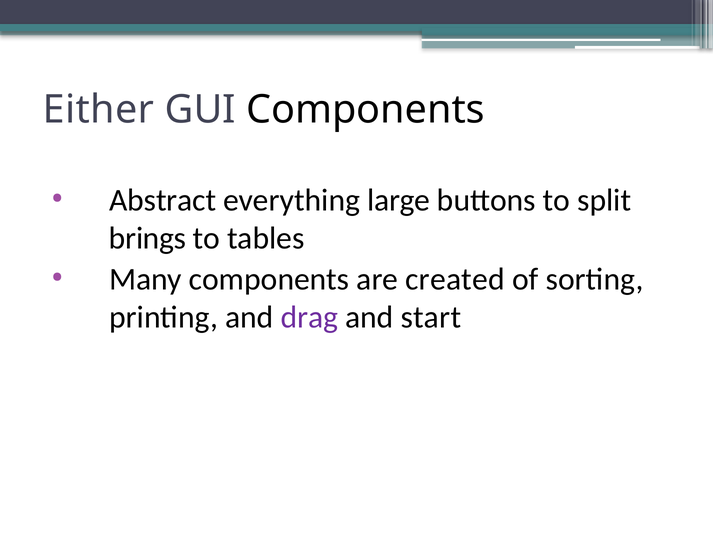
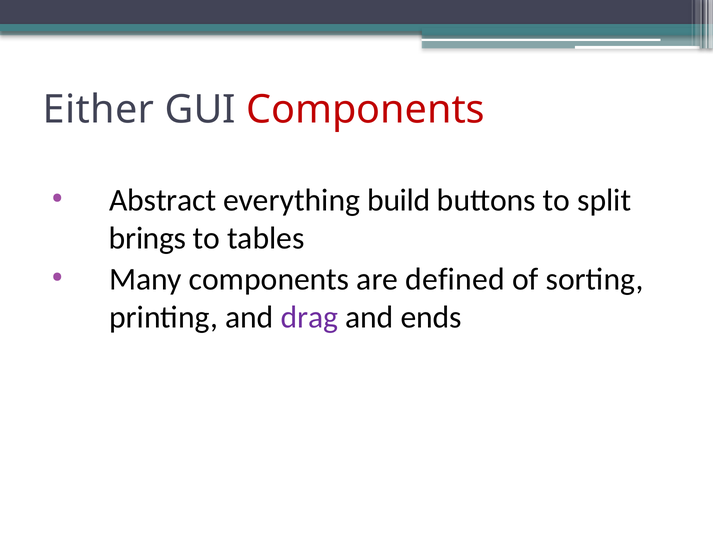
Components colour: black -> red (365, 110)
large: large -> build (399, 200)
created: created -> defined (455, 279)
start: start -> ends (431, 317)
